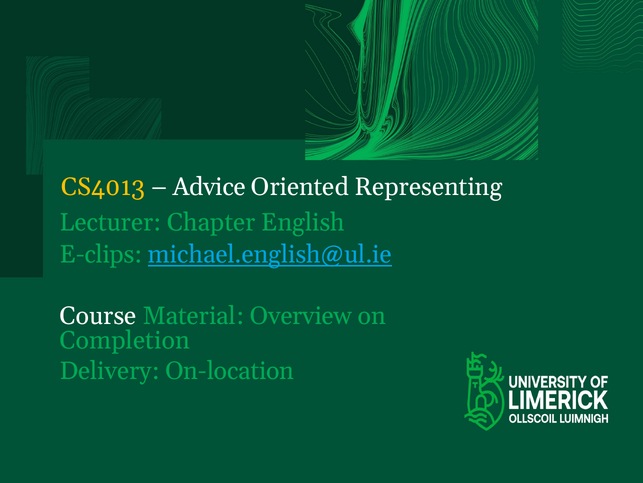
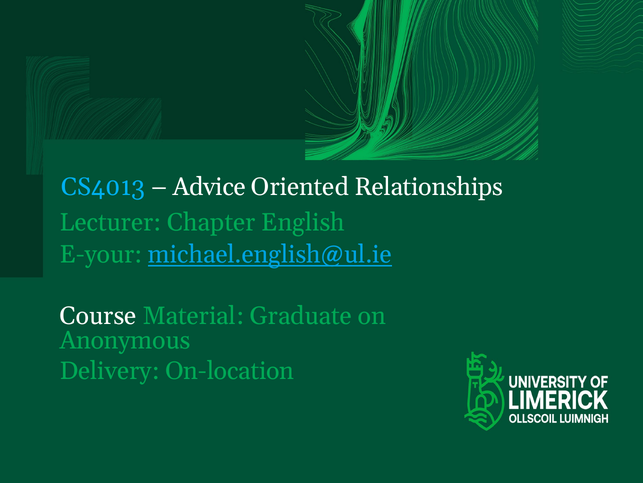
CS4013 colour: yellow -> light blue (103, 187)
Representing: Representing -> Relationships (429, 187)
E-clips: E-clips -> E-your (101, 254)
Overview: Overview -> Graduate (301, 316)
Completion: Completion -> Anonymous (125, 340)
